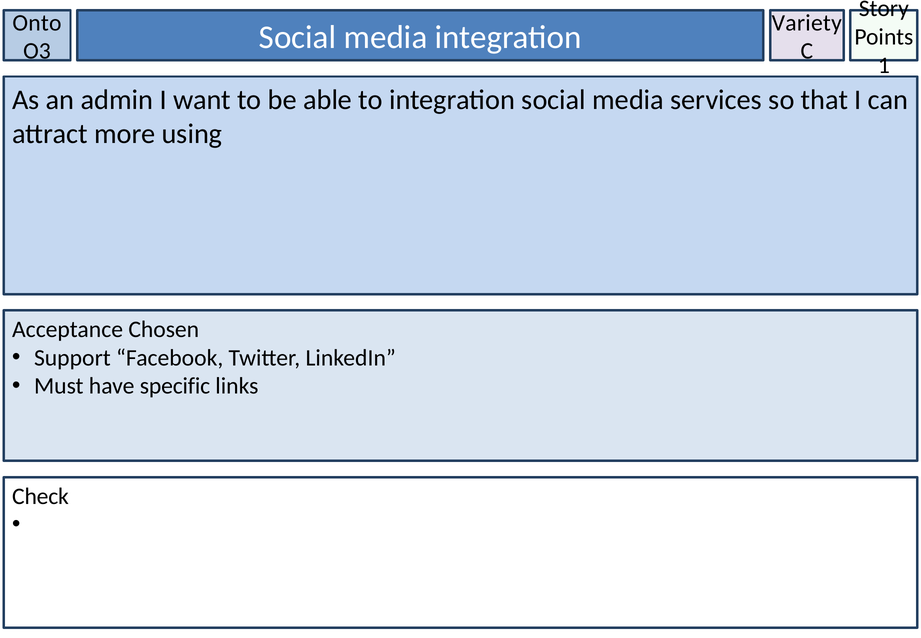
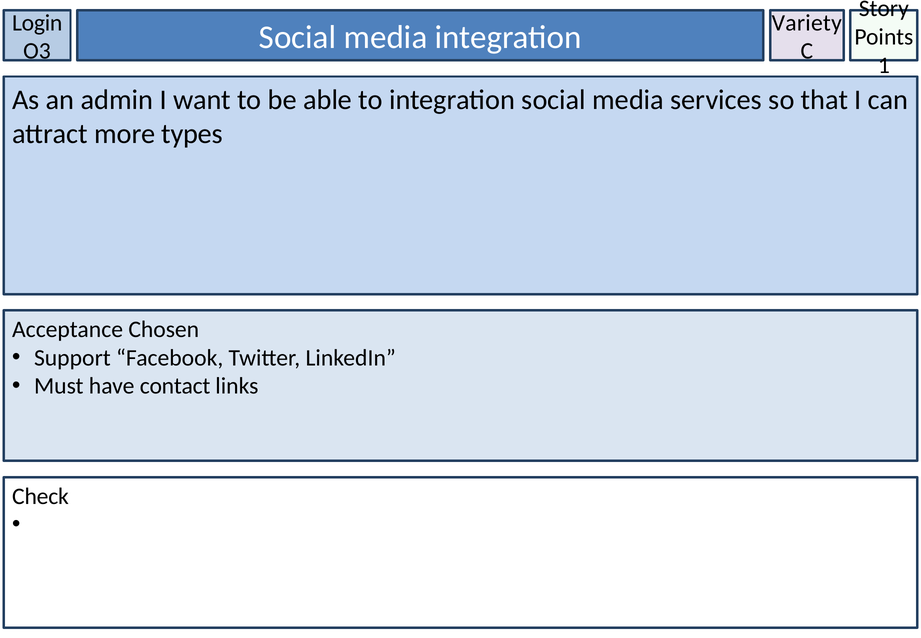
Onto: Onto -> Login (37, 23)
using: using -> types (192, 134)
specific: specific -> contact (175, 386)
